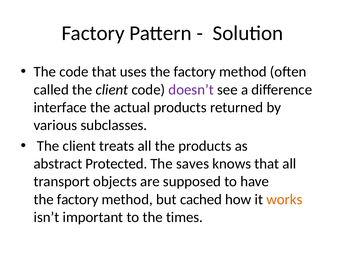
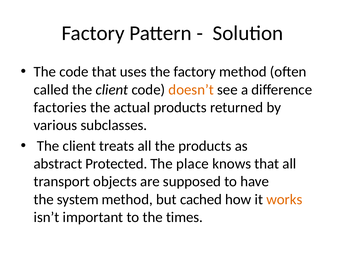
doesn’t colour: purple -> orange (191, 90)
interface: interface -> factories (60, 108)
saves: saves -> place (193, 164)
factory: factory -> system (78, 200)
